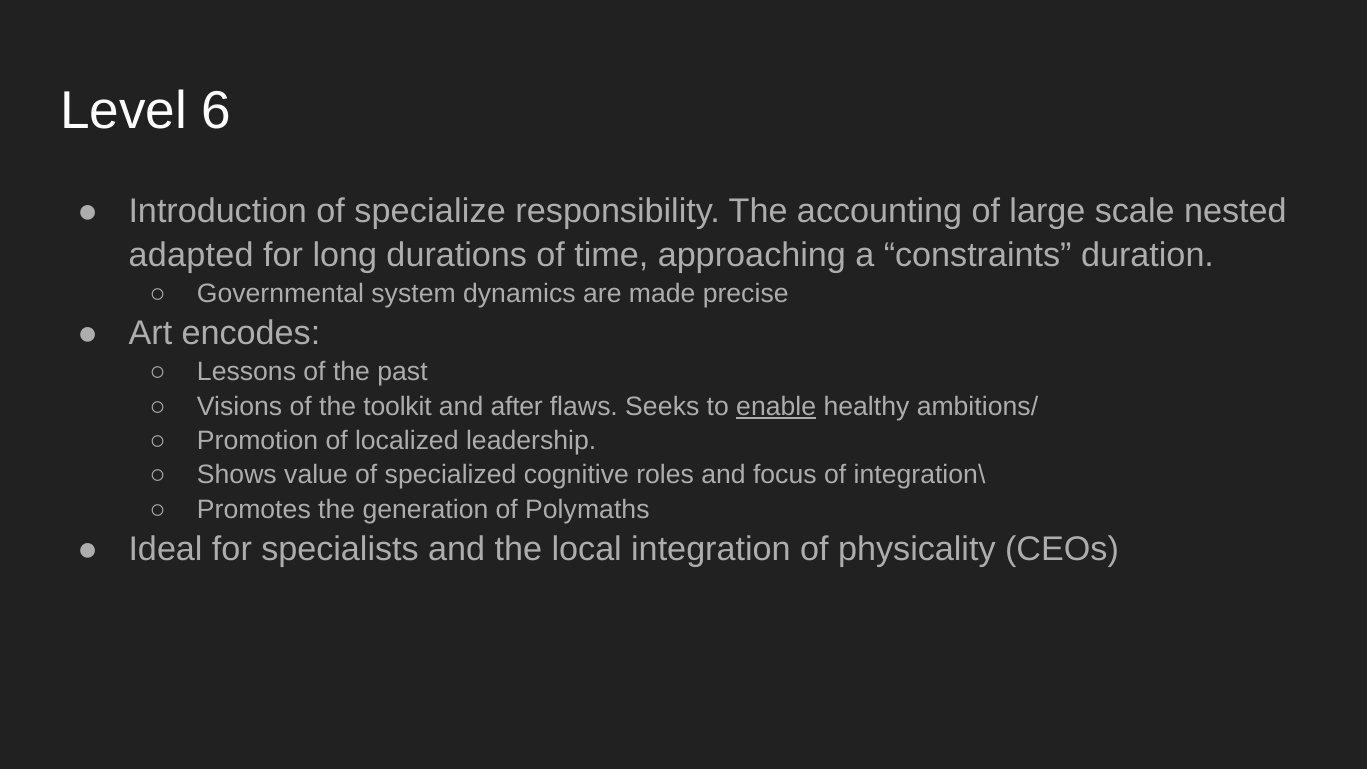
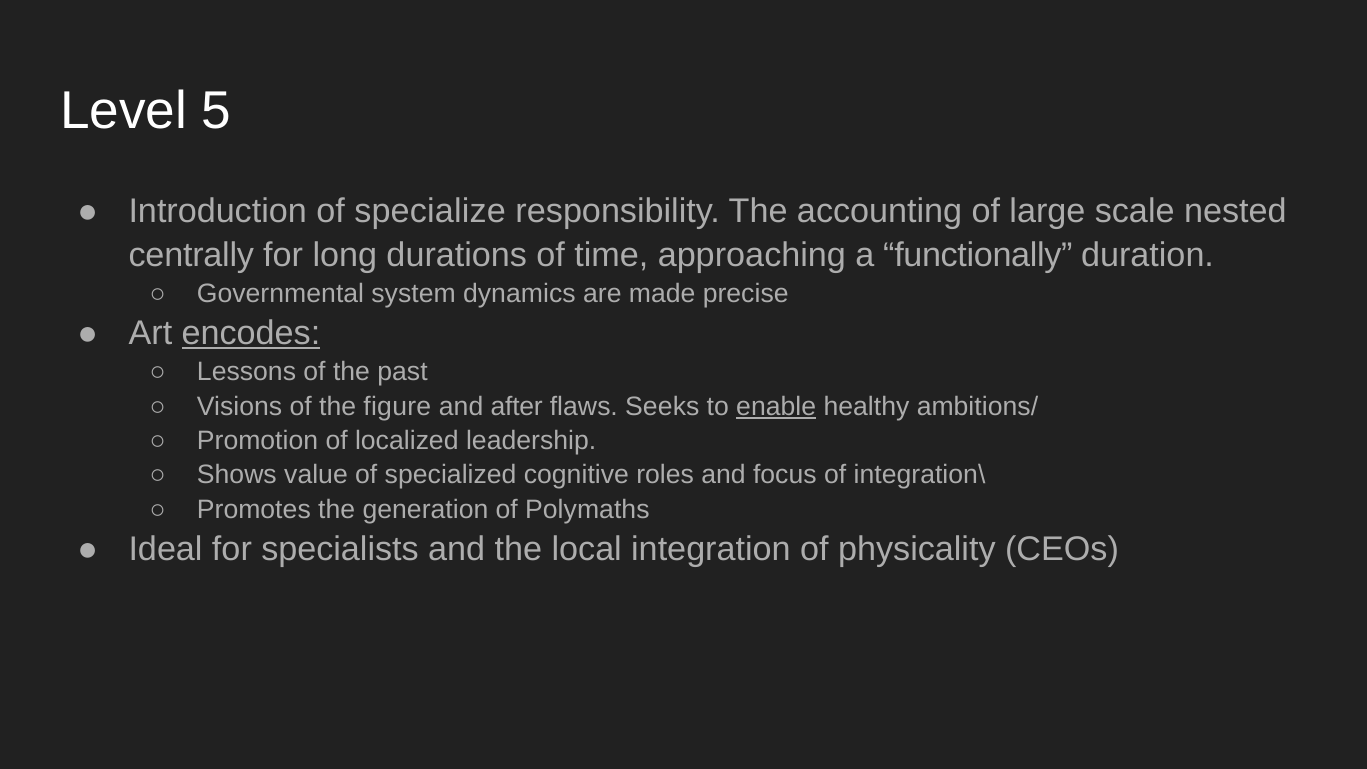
6: 6 -> 5 (216, 111)
adapted: adapted -> centrally (191, 255)
constraints: constraints -> functionally (978, 255)
encodes underline: none -> present (251, 334)
toolkit: toolkit -> figure (397, 406)
